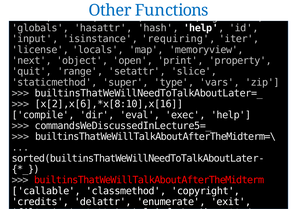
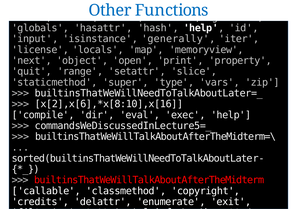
requiring: requiring -> generally (178, 39)
